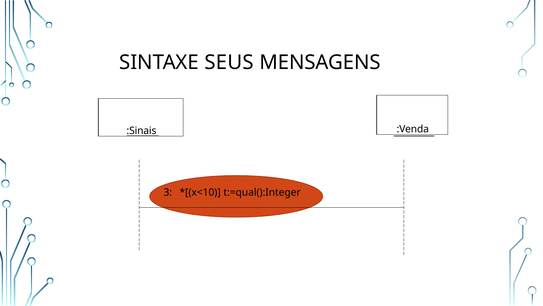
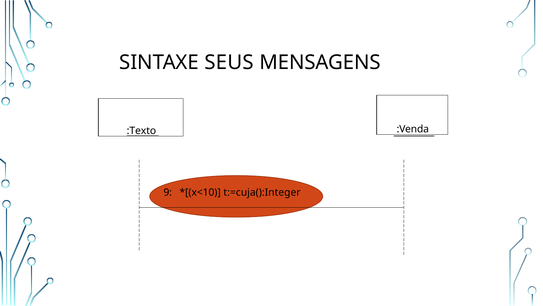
:Sinais: :Sinais -> :Texto (141, 131)
3: 3 -> 9 (168, 192)
t:=qual():Integer: t:=qual():Integer -> t:=cuja():Integer (262, 192)
